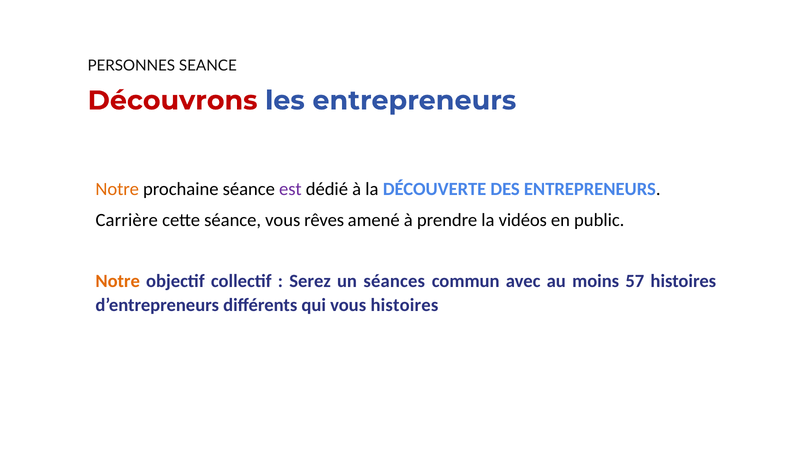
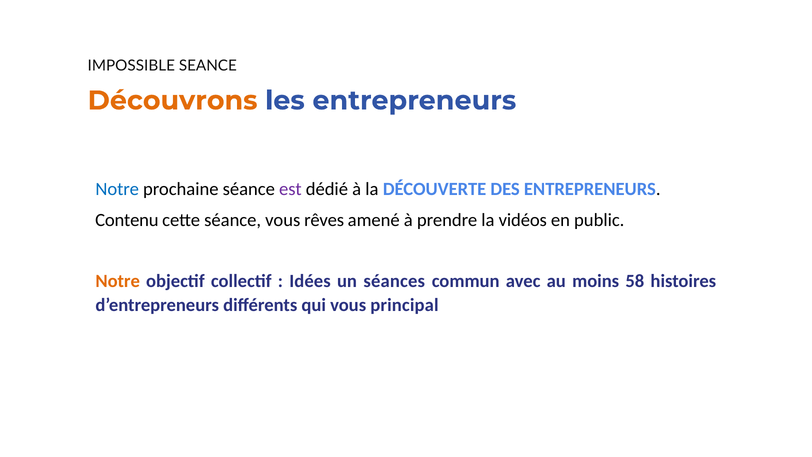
PERSONNES: PERSONNES -> IMPOSSIBLE (131, 66)
Découvrons colour: red -> orange (173, 100)
Notre colour: orange -> blue (117, 189)
Carrière: Carrière -> Contenu (127, 220)
Serez: Serez -> Idées (310, 281)
57: 57 -> 58 (635, 281)
vous histoires: histoires -> principal (404, 305)
